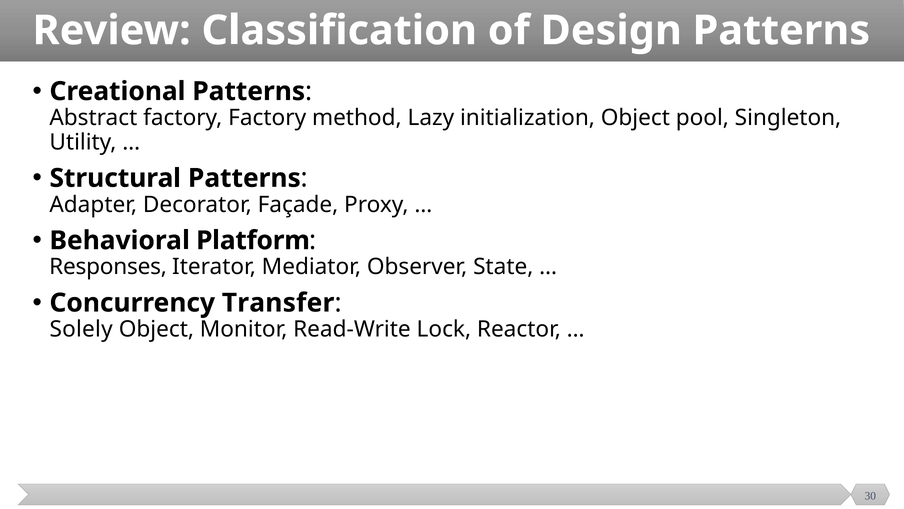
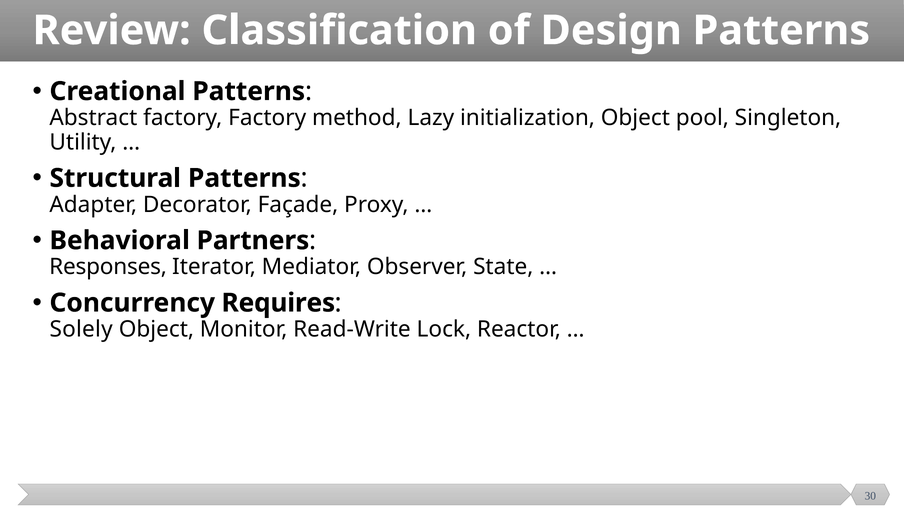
Platform: Platform -> Partners (253, 240)
Transfer: Transfer -> Requires (278, 303)
